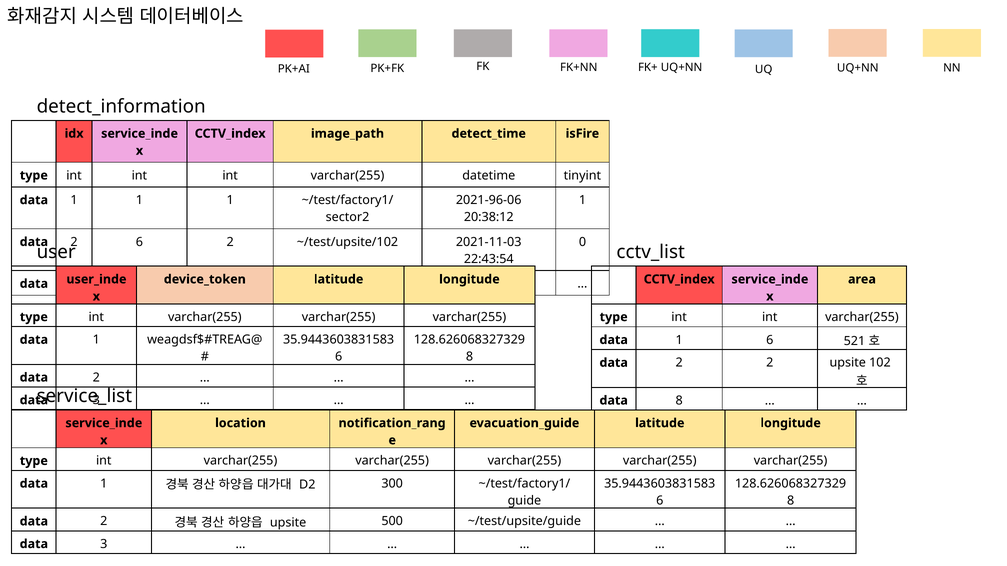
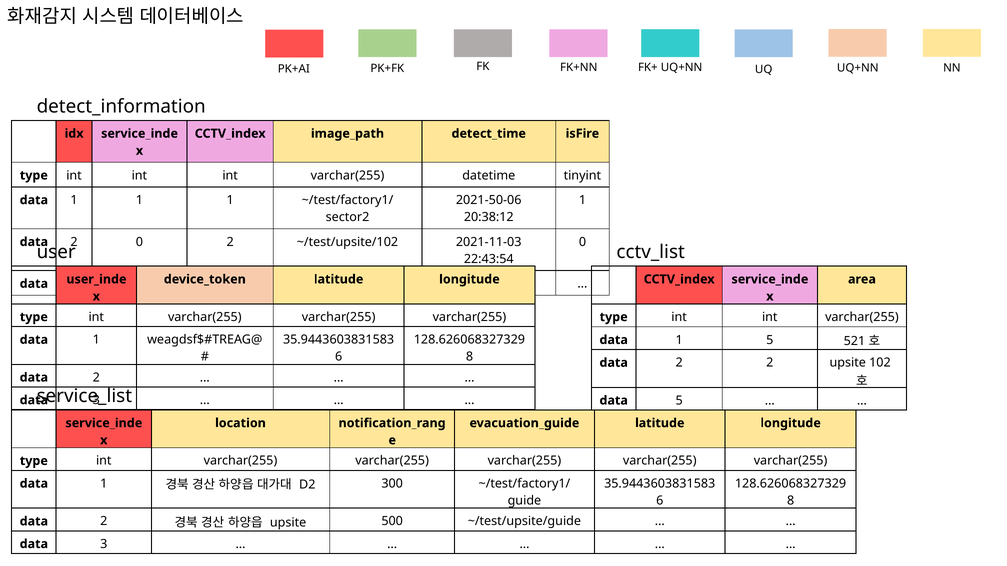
2021-96-06: 2021-96-06 -> 2021-50-06 (489, 200)
2 6: 6 -> 0 (139, 242)
1 6: 6 -> 5 (770, 340)
data 8: 8 -> 5 (679, 401)
